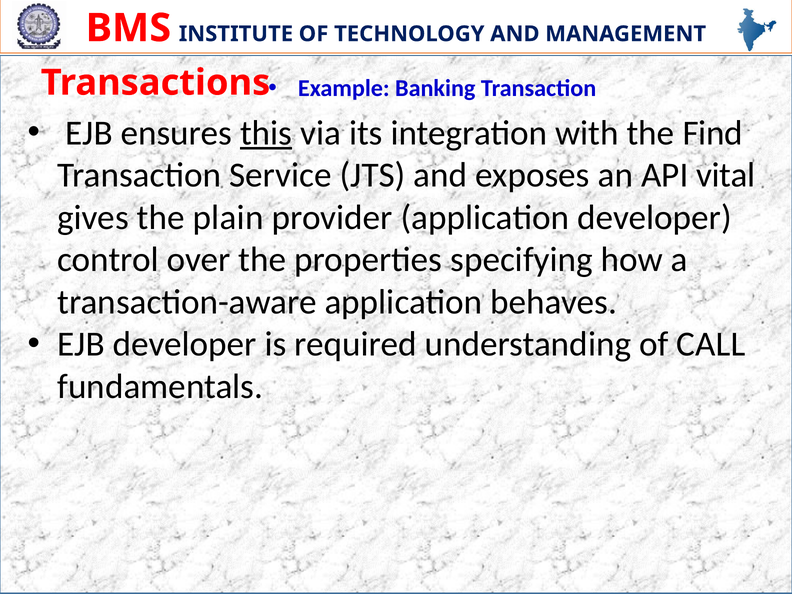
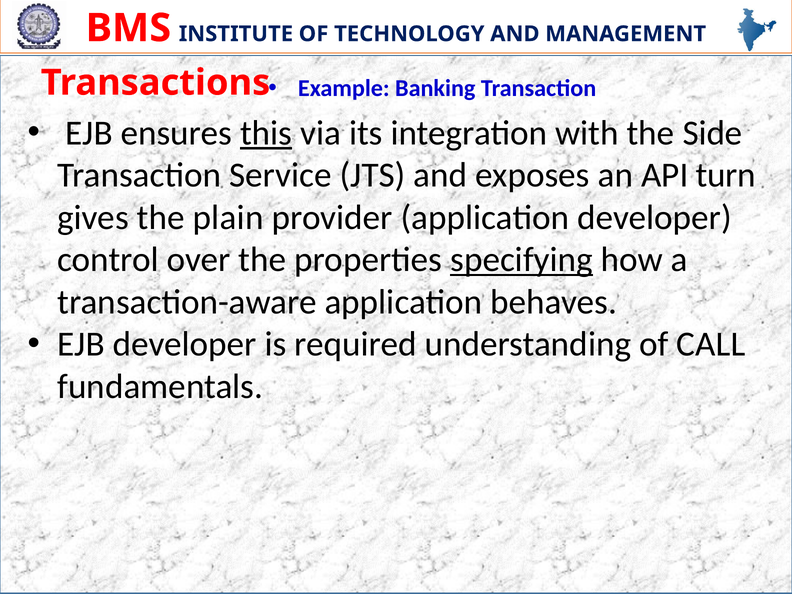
Find: Find -> Side (712, 133)
vital: vital -> turn (726, 175)
specifying underline: none -> present (522, 260)
